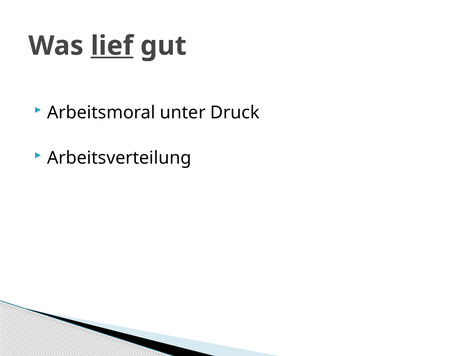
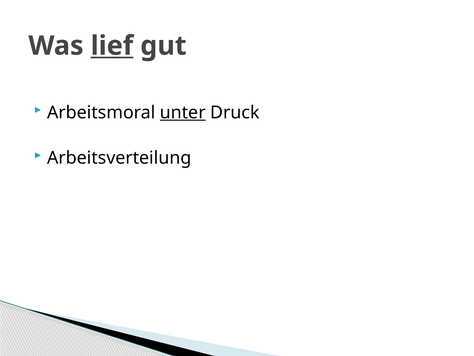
unter underline: none -> present (183, 112)
